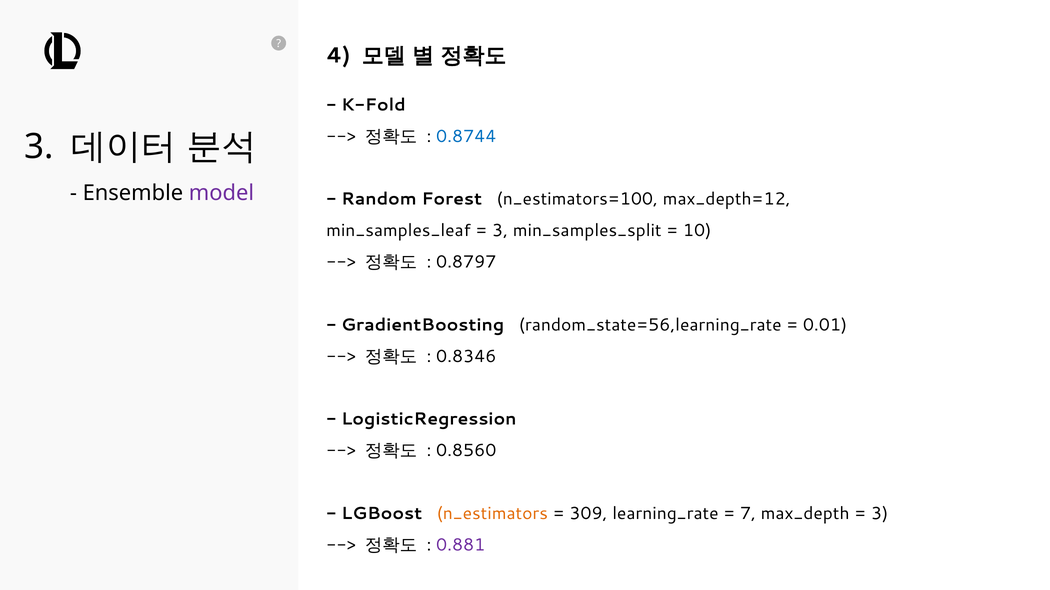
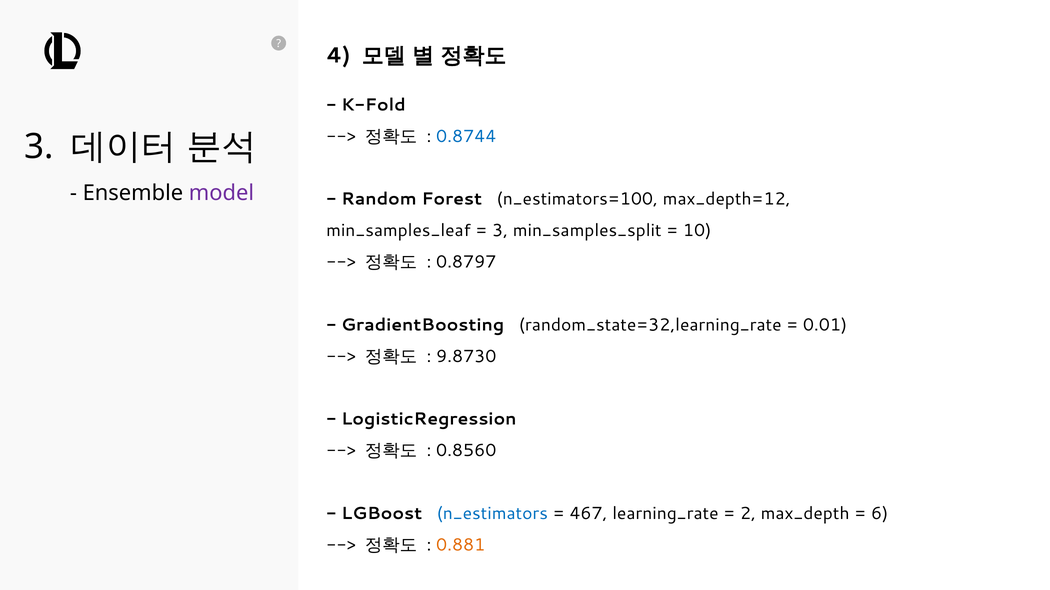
random_state=56,learning_rate: random_state=56,learning_rate -> random_state=32,learning_rate (650, 325)
0.8346: 0.8346 -> 9.8730 (466, 357)
n_estimators colour: orange -> blue (492, 514)
309: 309 -> 467 (588, 514)
7: 7 -> 2 (748, 514)
3: 3 -> 6 (880, 514)
0.881 colour: purple -> orange (461, 546)
